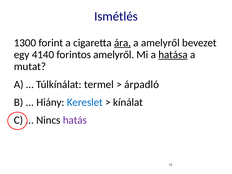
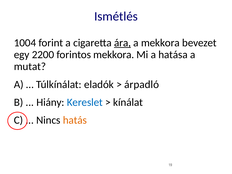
1300: 1300 -> 1004 (25, 43)
a amelyről: amelyről -> mekkora (160, 43)
4140: 4140 -> 2200 (43, 55)
forintos amelyről: amelyről -> mekkora (114, 55)
hatása underline: present -> none (173, 55)
termel: termel -> eladók (99, 84)
hatás colour: purple -> orange (75, 120)
